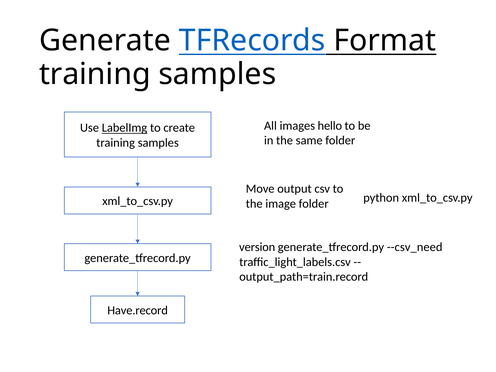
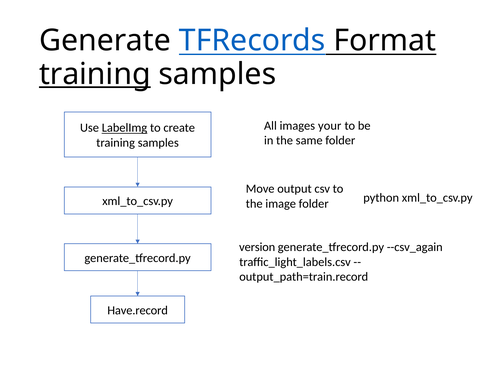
training underline: none -> present (95, 74)
hello: hello -> your (330, 126)
--csv_need: --csv_need -> --csv_again (415, 247)
